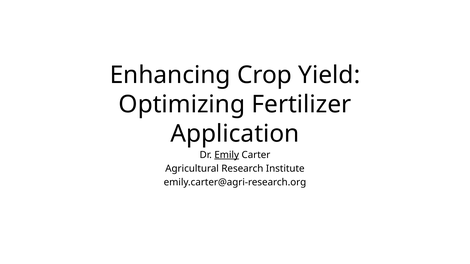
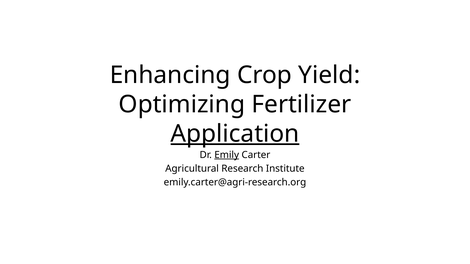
Application underline: none -> present (235, 134)
